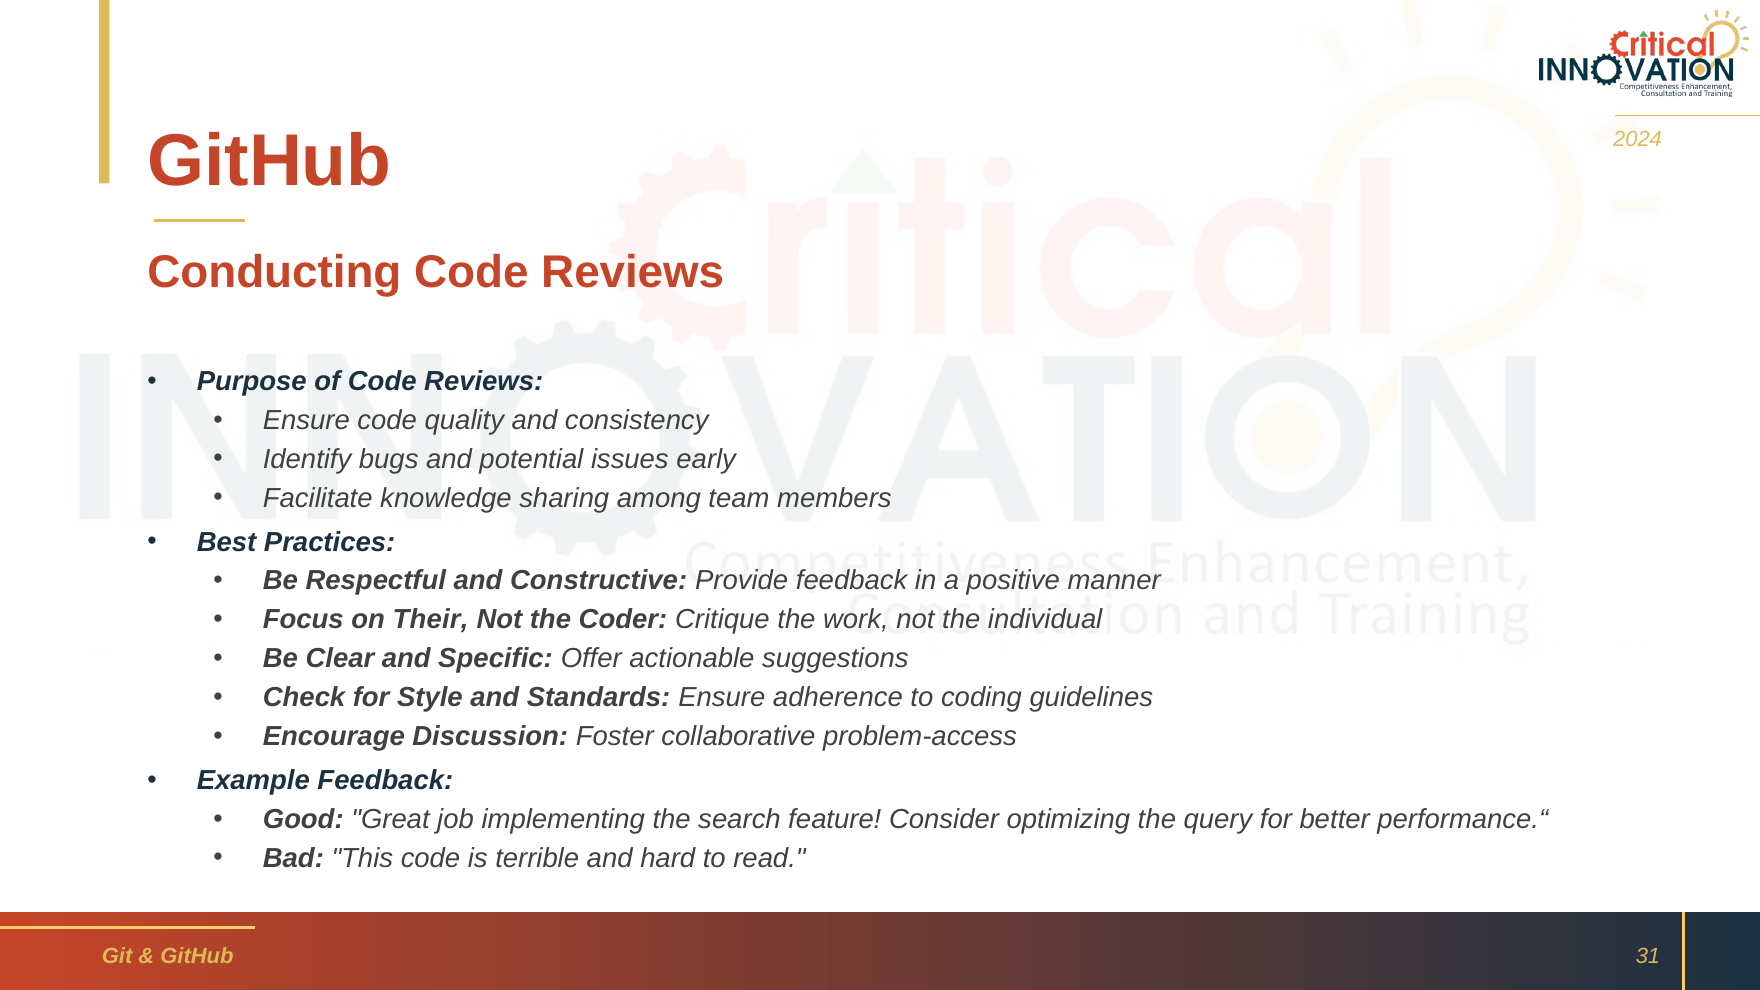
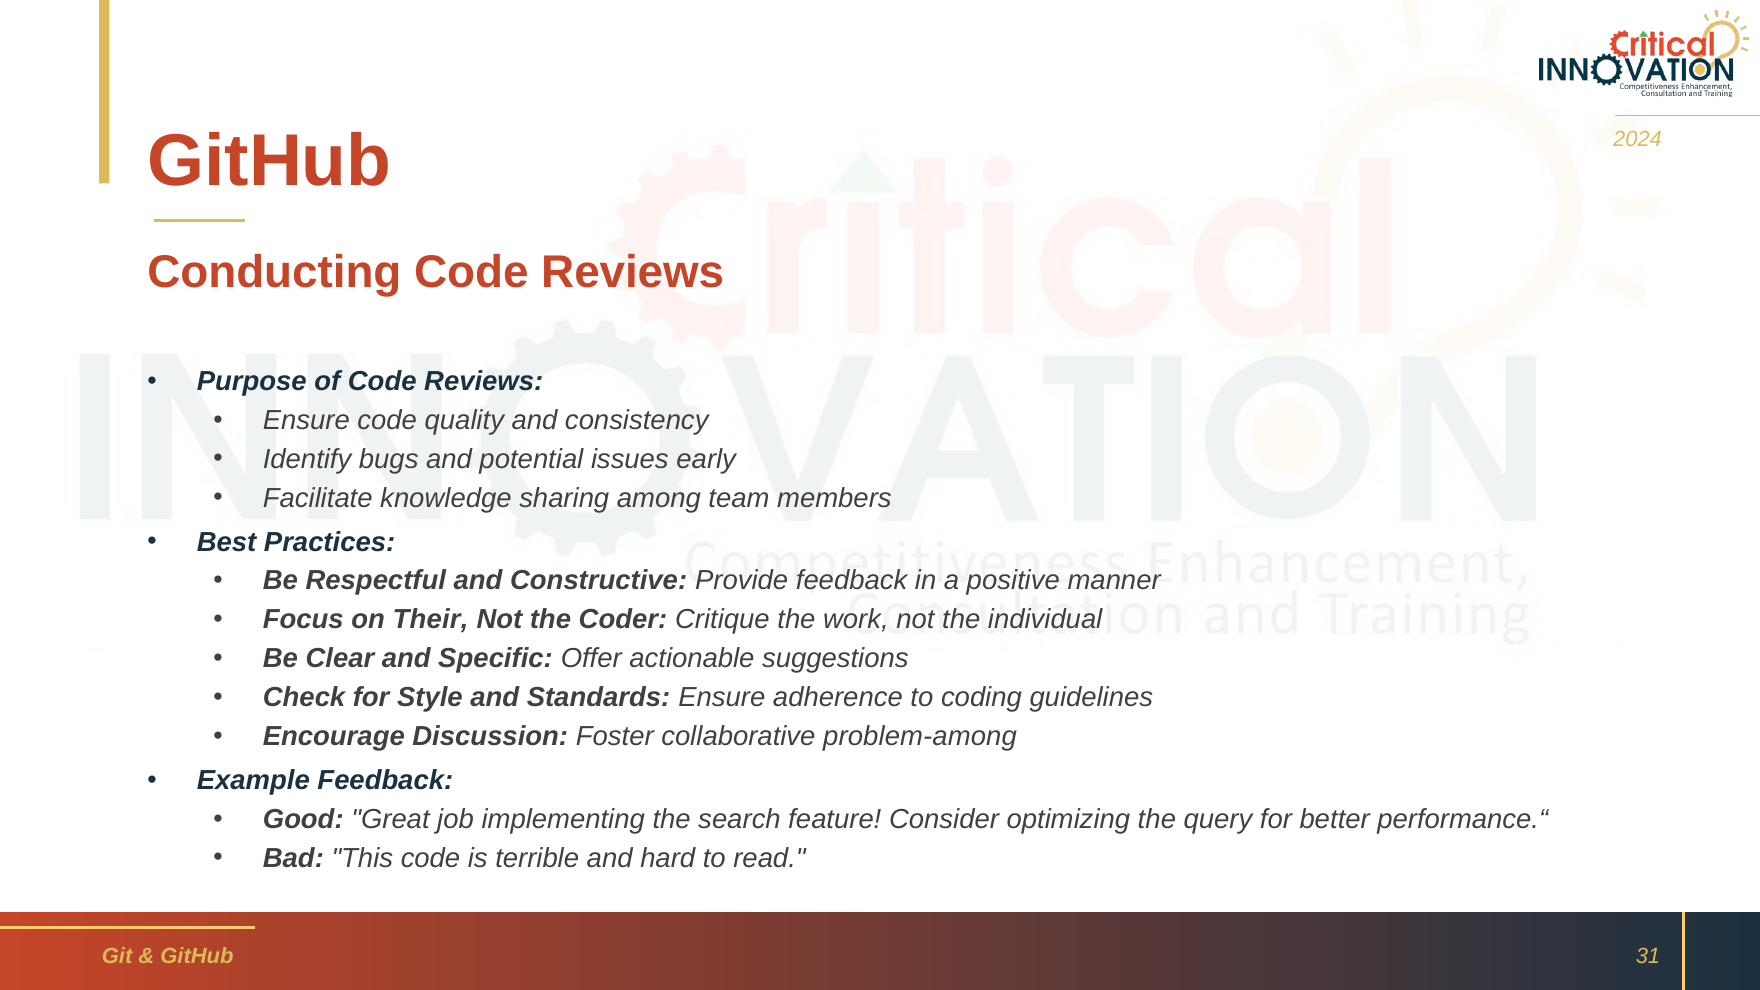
problem-access: problem-access -> problem-among (920, 736)
